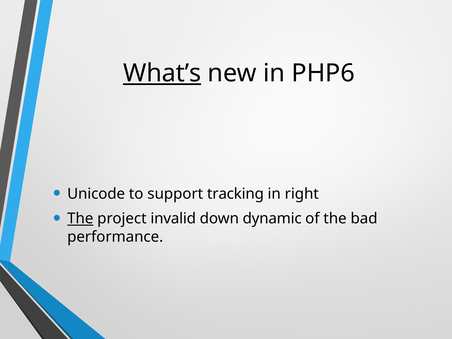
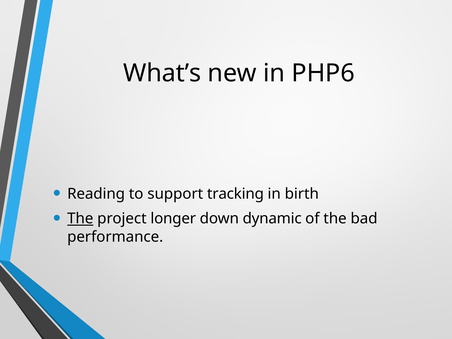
What’s underline: present -> none (162, 73)
Unicode: Unicode -> Reading (96, 194)
right: right -> birth (302, 194)
invalid: invalid -> longer (173, 219)
